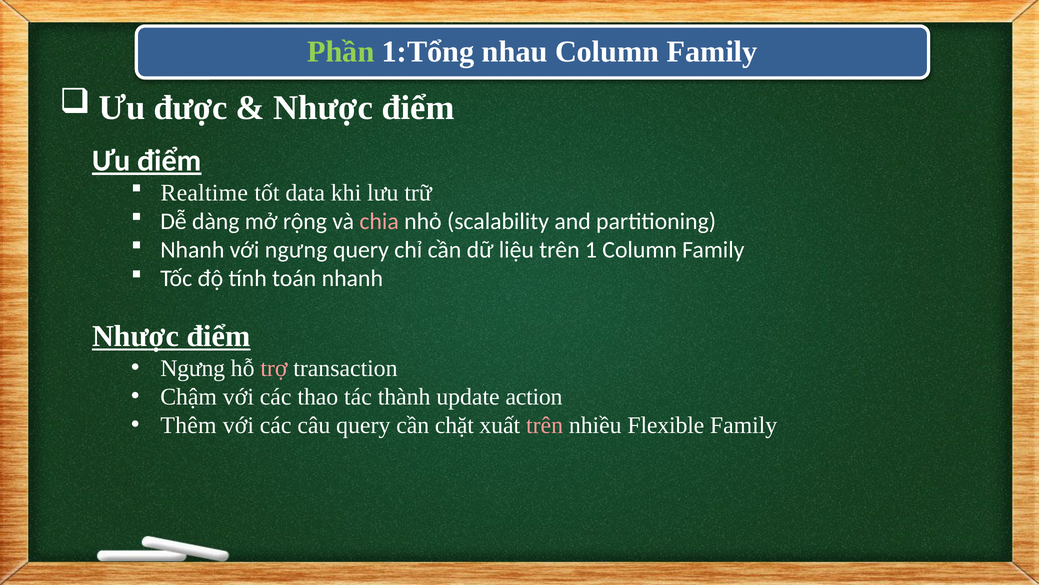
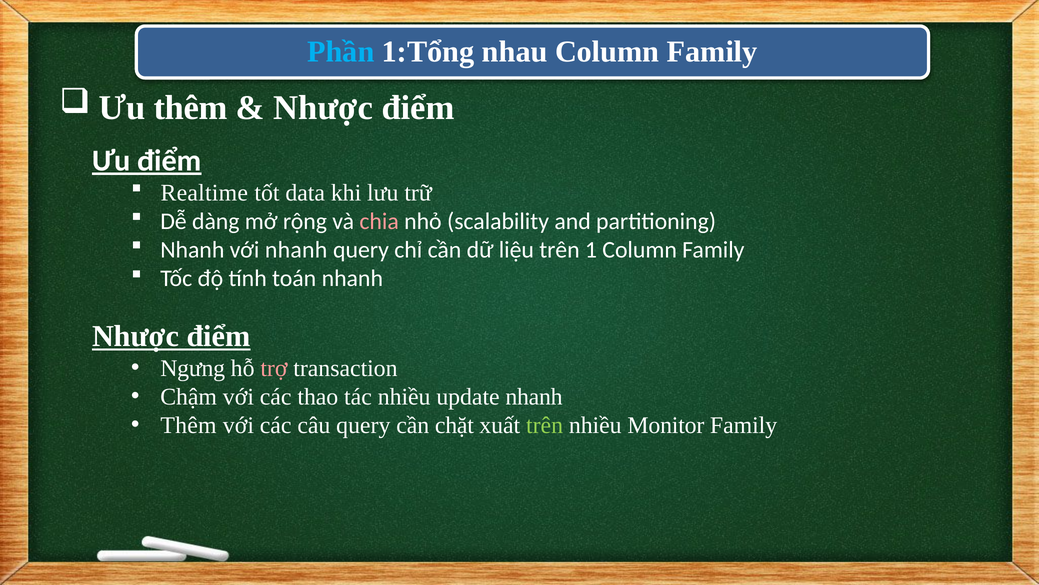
Phần colour: light green -> light blue (341, 52)
Ưu được: được -> thêm (191, 108)
với ngưng: ngưng -> nhanh (296, 250)
tác thành: thành -> nhiều (404, 396)
update action: action -> nhanh (534, 396)
trên colour: pink -> light green (545, 425)
Flexible: Flexible -> Monitor (666, 425)
